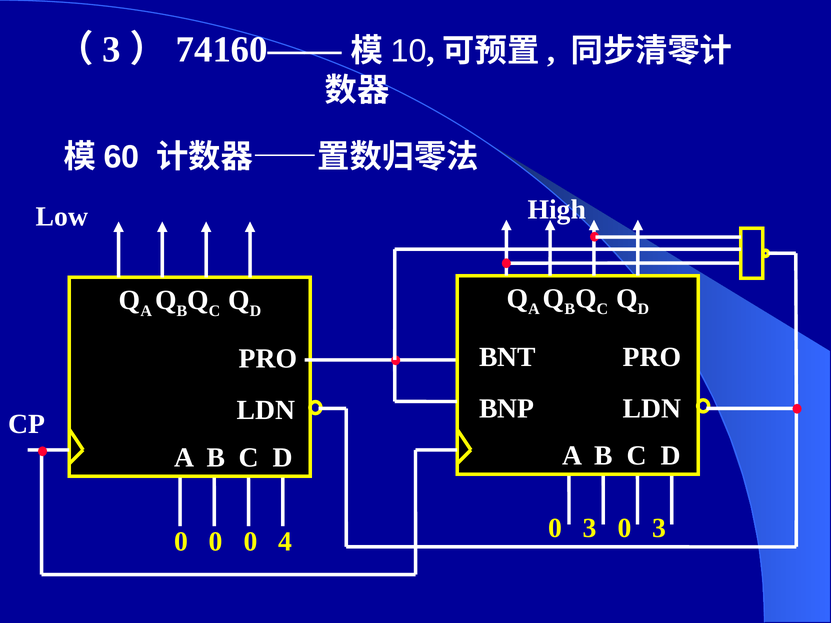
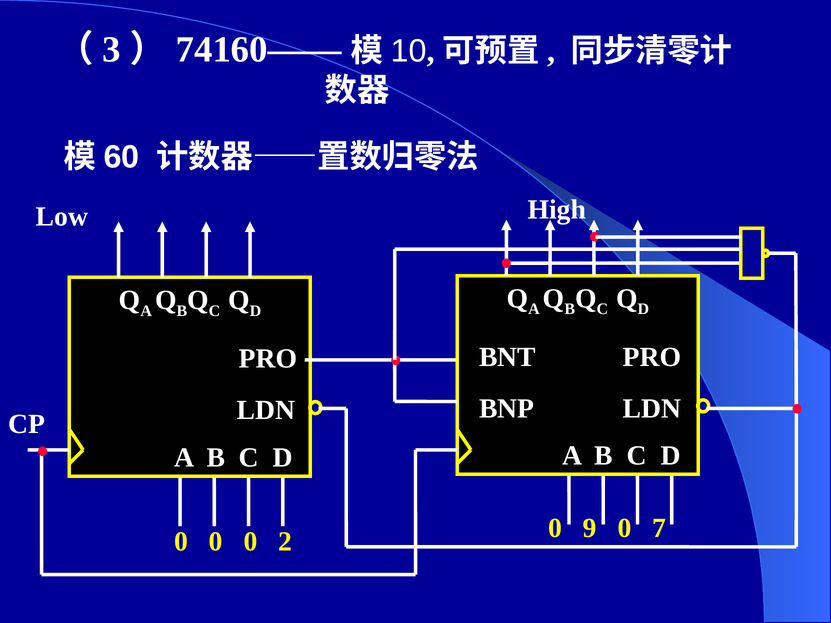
4: 4 -> 2 (285, 542)
3: 3 -> 9 (590, 528)
3: 3 -> 7 (659, 528)
